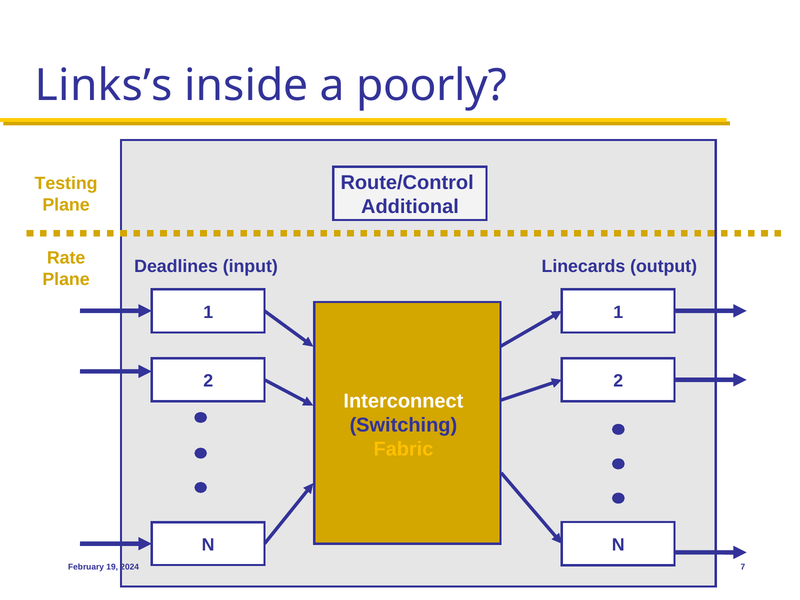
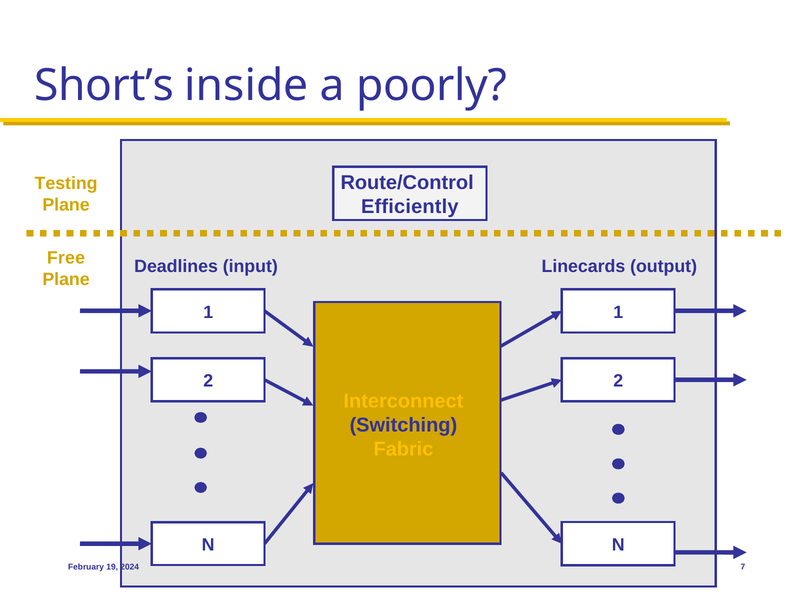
Links’s: Links’s -> Short’s (104, 86)
Additional: Additional -> Efficiently (410, 207)
Rate: Rate -> Free (66, 258)
Interconnect colour: white -> yellow (403, 401)
